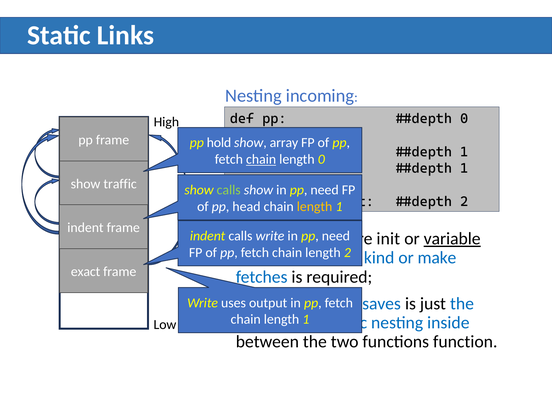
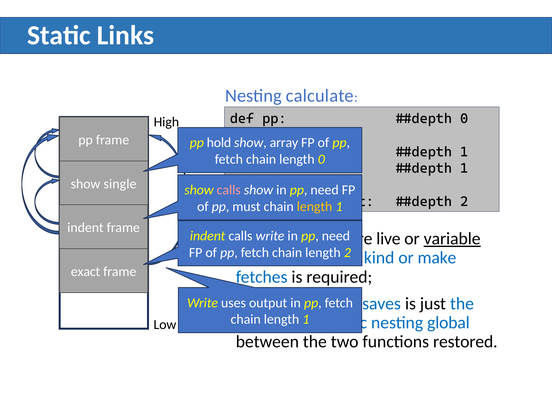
incoming: incoming -> calculate (320, 96)
chain underline: present -> none (261, 159)
traffic: traffic -> single (120, 184)
calls colour: light green -> pink (229, 190)
head: head -> must (246, 207)
init: init -> live (388, 239)
inside: inside -> global (448, 323)
function: function -> restored (465, 342)
